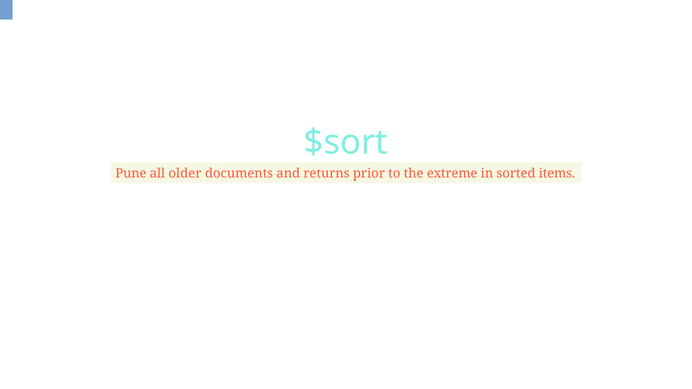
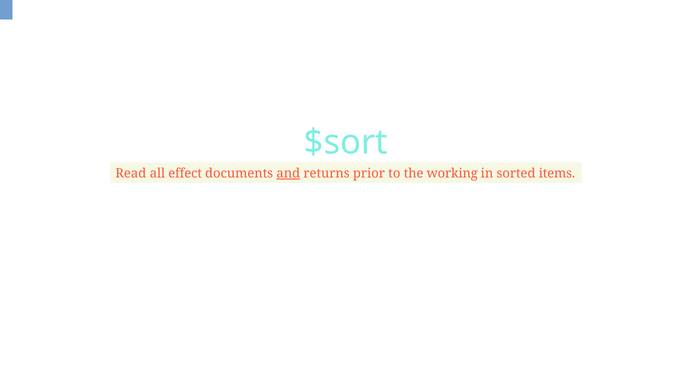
Pune: Pune -> Read (131, 174)
older: older -> effect (185, 174)
and underline: none -> present (288, 174)
extreme: extreme -> working (452, 174)
